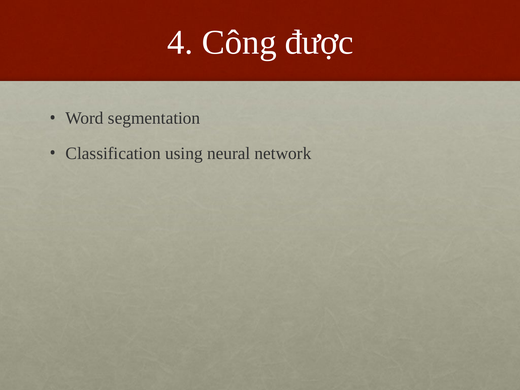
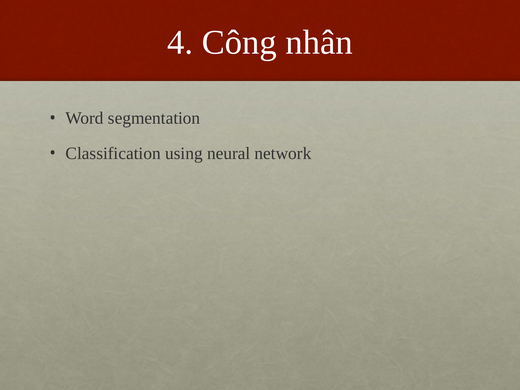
được: được -> nhân (319, 42)
